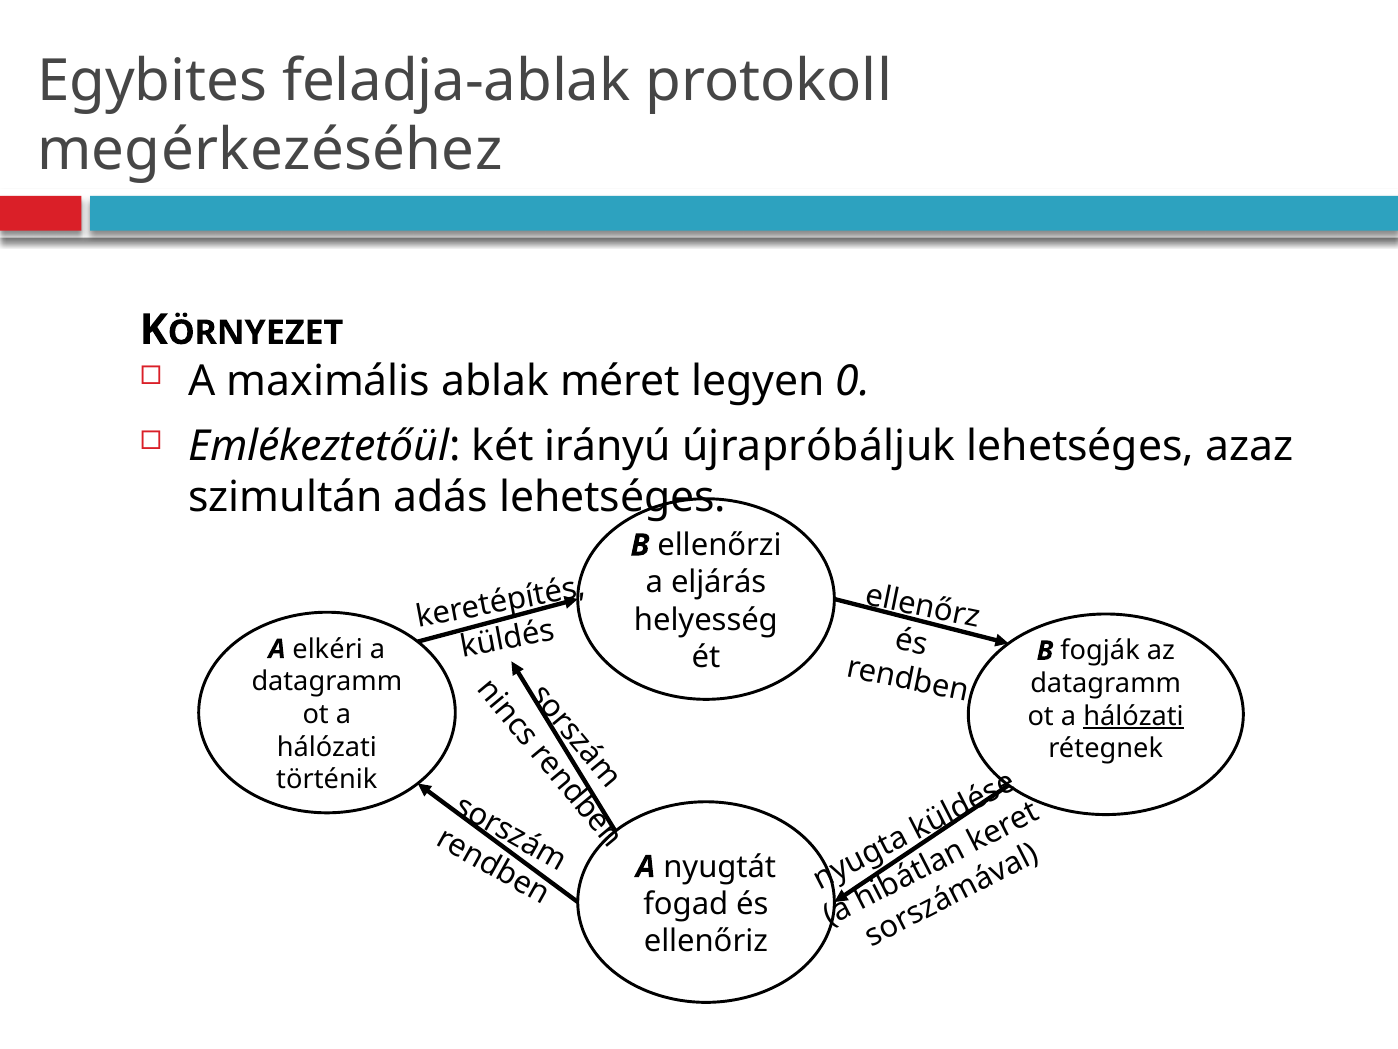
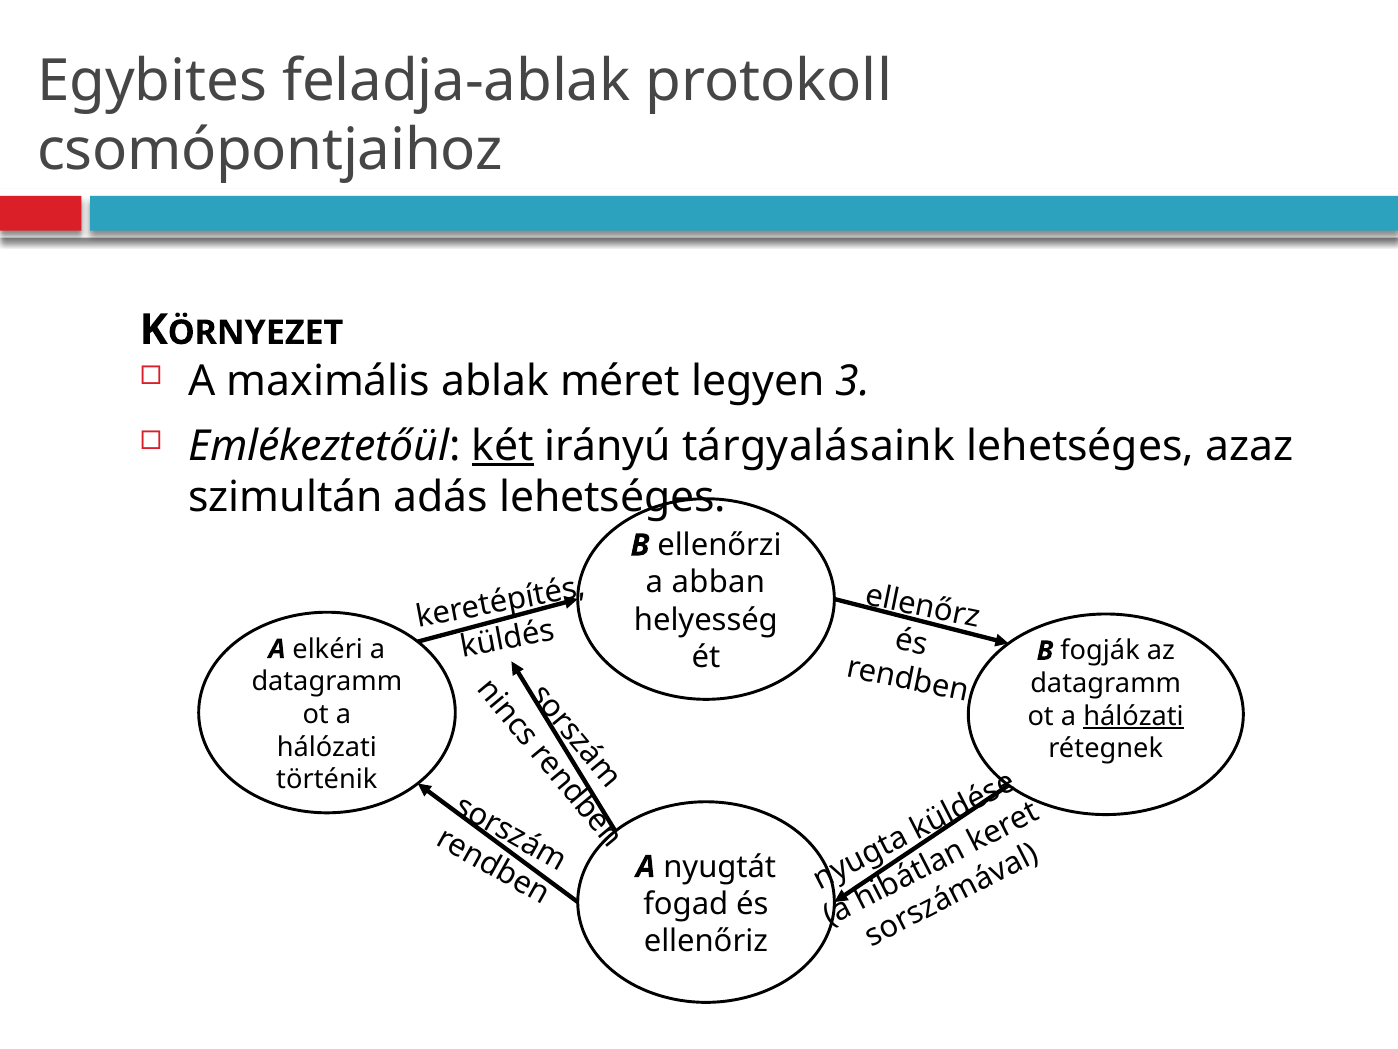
megérkezéséhez: megérkezéséhez -> csomópontjaihoz (270, 151)
0: 0 -> 3 (853, 381)
két underline: none -> present (503, 446)
újrapróbáljuk: újrapróbáljuk -> tárgyalásaink (819, 446)
eljárás: eljárás -> abban (718, 582)
